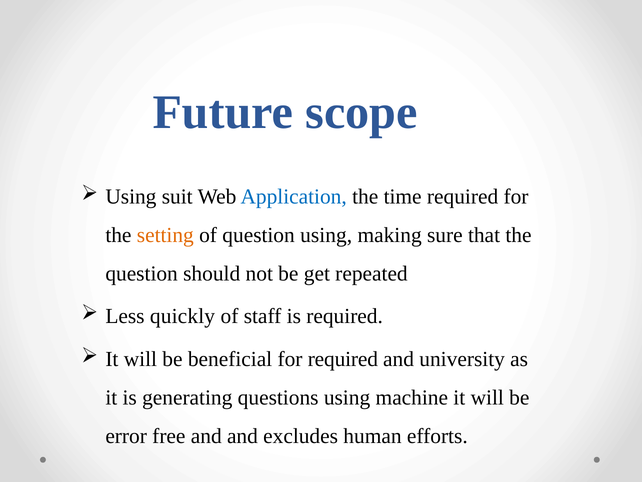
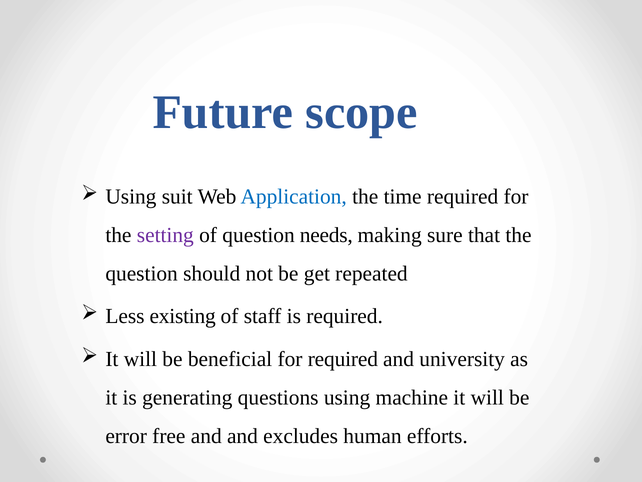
setting colour: orange -> purple (165, 235)
question using: using -> needs (326, 235)
quickly: quickly -> existing (183, 316)
